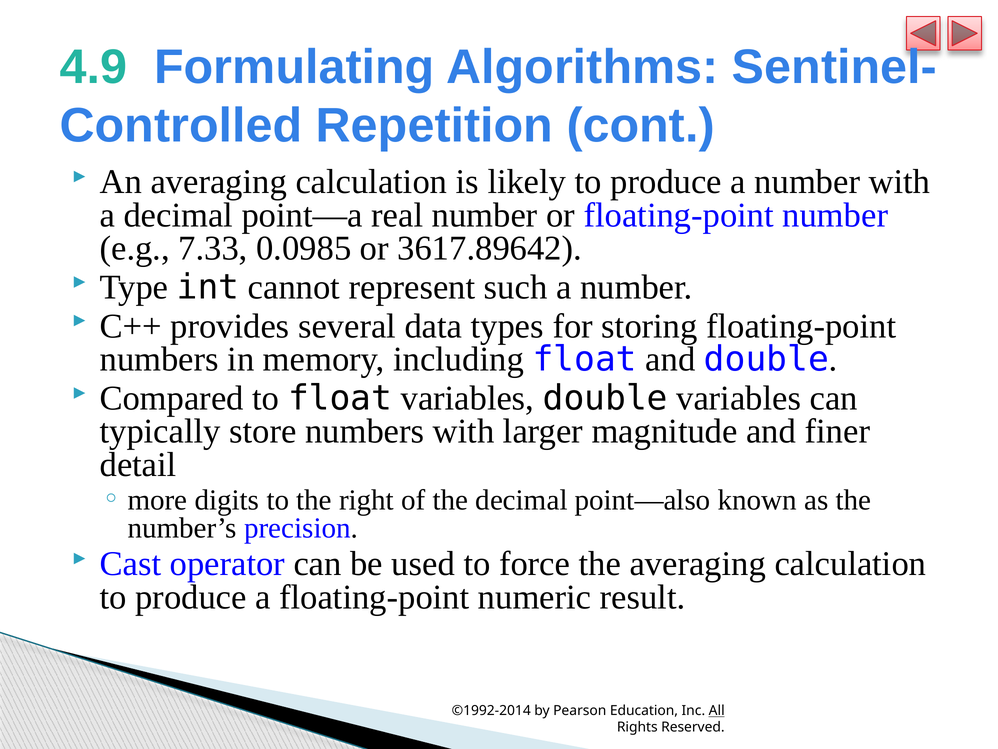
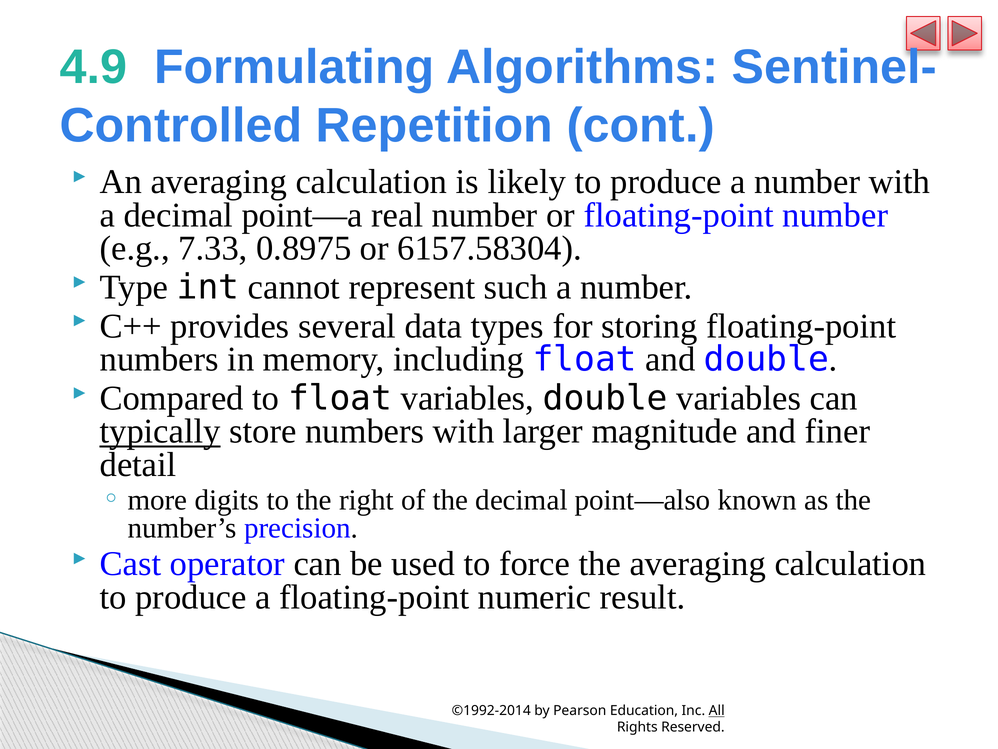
0.0985: 0.0985 -> 0.8975 (304, 248)
3617.89642: 3617.89642 -> 6157.58304 (490, 248)
typically underline: none -> present (160, 431)
